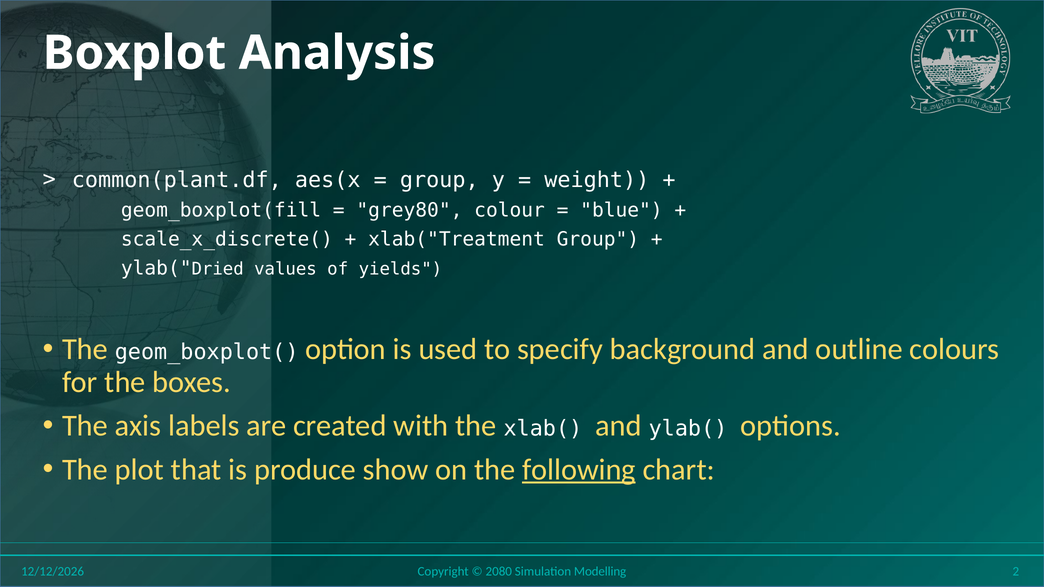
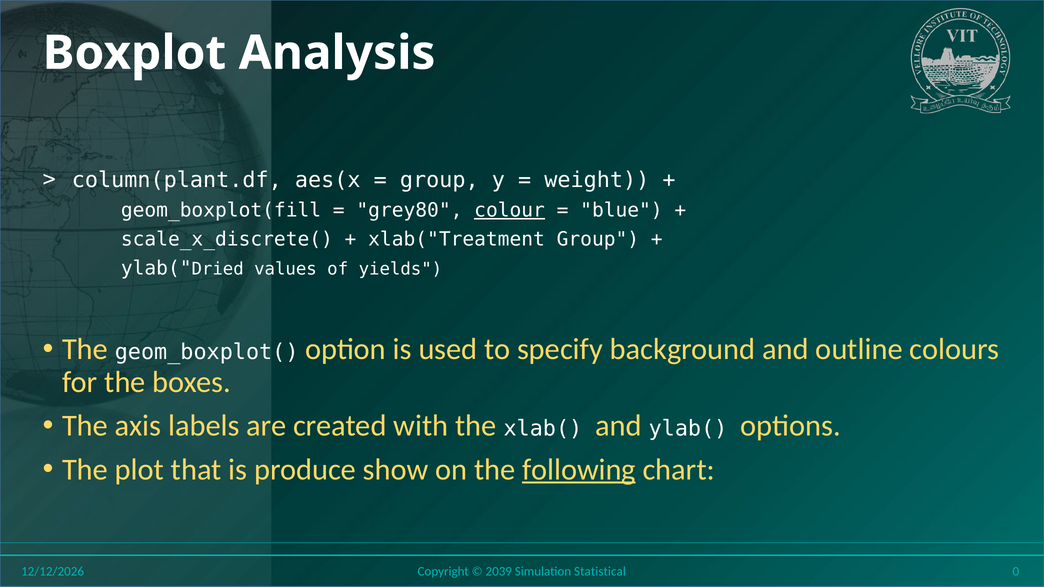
common(plant.df: common(plant.df -> column(plant.df (177, 180)
colour underline: none -> present (510, 210)
2080: 2080 -> 2039 (499, 572)
Modelling: Modelling -> Statistical (600, 572)
2: 2 -> 0 (1016, 572)
